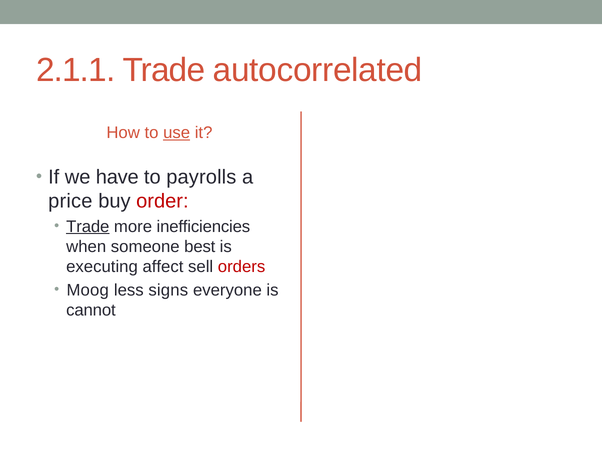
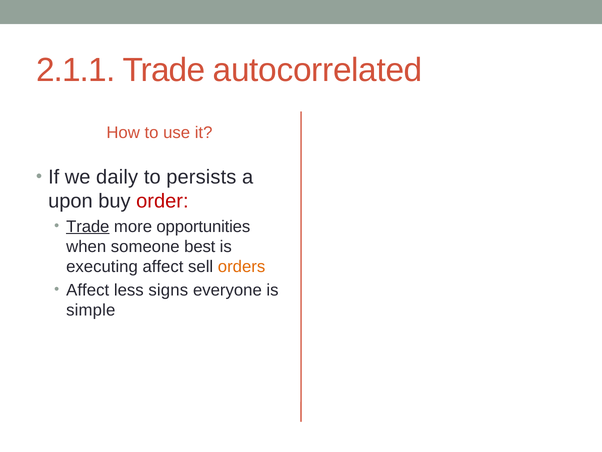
use underline: present -> none (177, 133)
have: have -> daily (117, 177)
payrolls: payrolls -> persists (201, 177)
price: price -> upon (70, 201)
inefficiencies: inefficiencies -> opportunities (203, 226)
orders colour: red -> orange (242, 266)
Moog: Moog -> Affect (88, 290)
cannot: cannot -> simple (91, 310)
